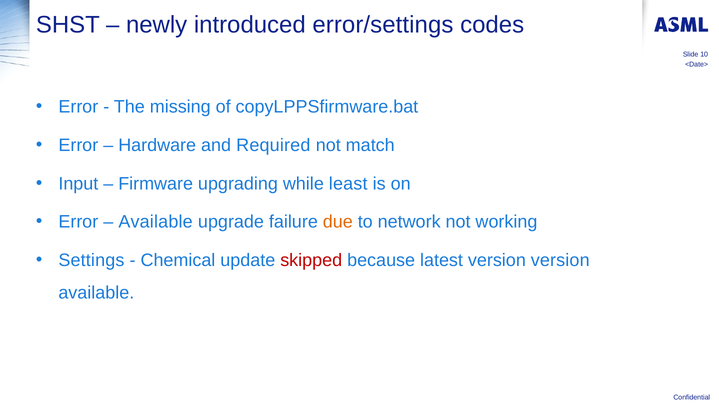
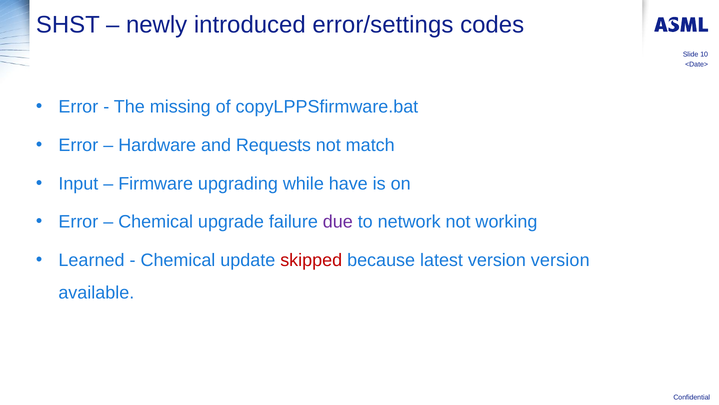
Required: Required -> Requests (273, 145)
least: least -> have (348, 183)
Available: Available -> Chemical (156, 222)
due colour: orange -> purple (338, 222)
Settings: Settings -> Learned (91, 260)
